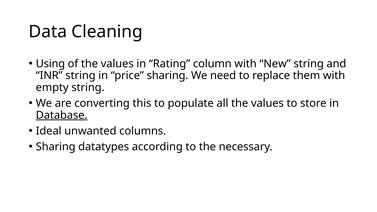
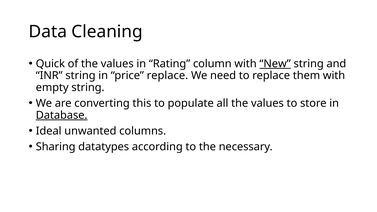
Using: Using -> Quick (50, 64)
New underline: none -> present (275, 64)
price sharing: sharing -> replace (167, 76)
